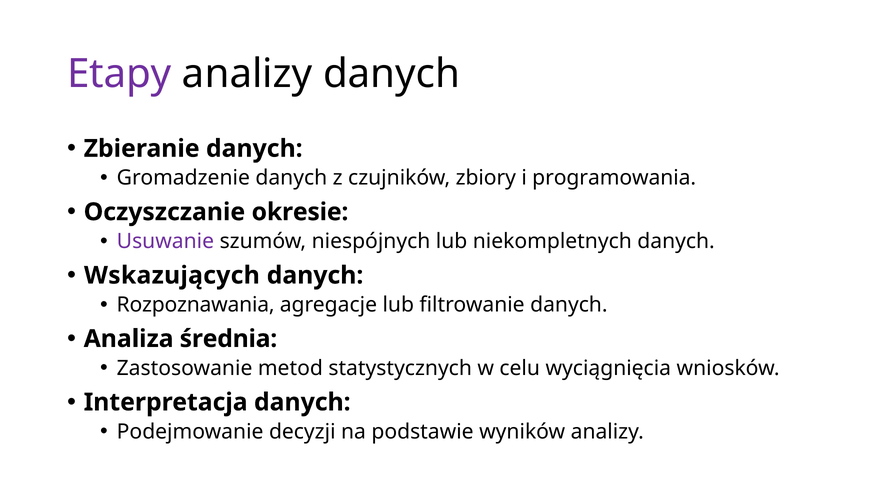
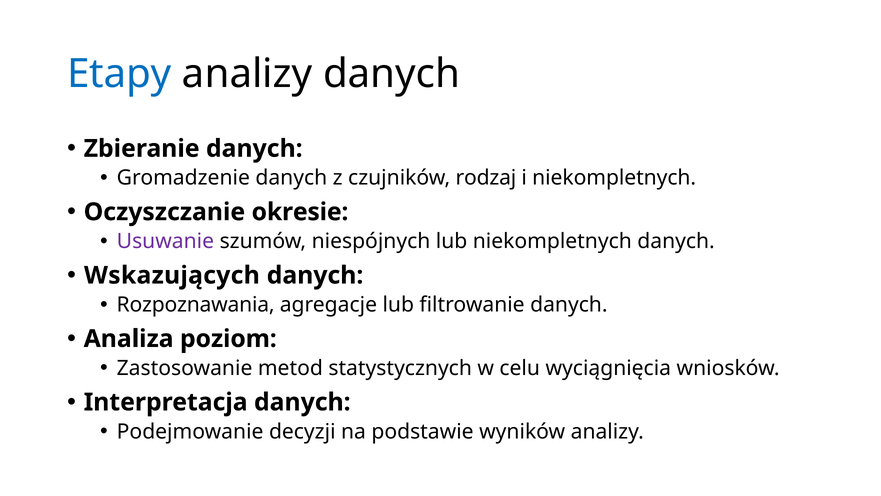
Etapy colour: purple -> blue (119, 74)
zbiory: zbiory -> rodzaj (486, 178)
i programowania: programowania -> niekompletnych (614, 178)
średnia: średnia -> poziom (228, 339)
